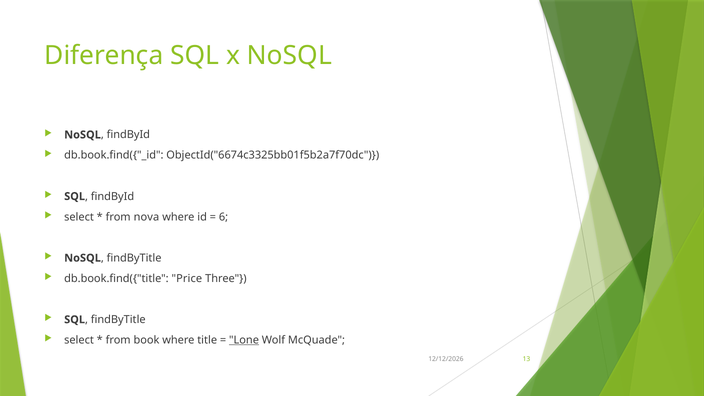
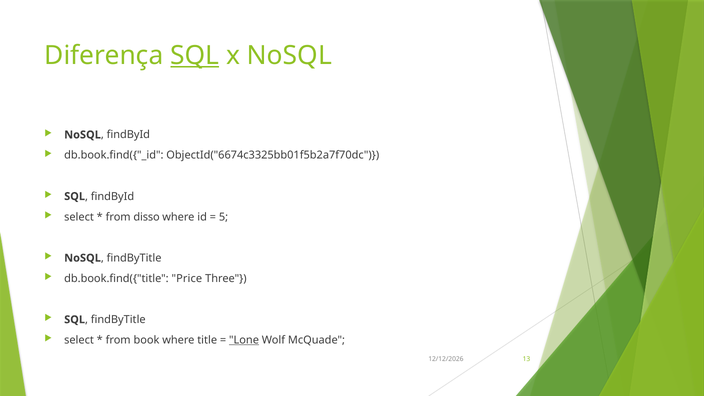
SQL underline: none -> present (195, 56)
nova: nova -> disso (147, 217)
6: 6 -> 5 (224, 217)
